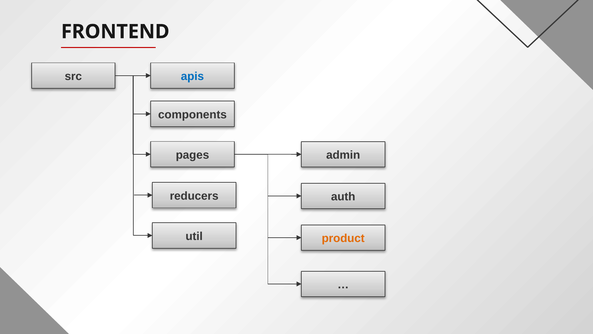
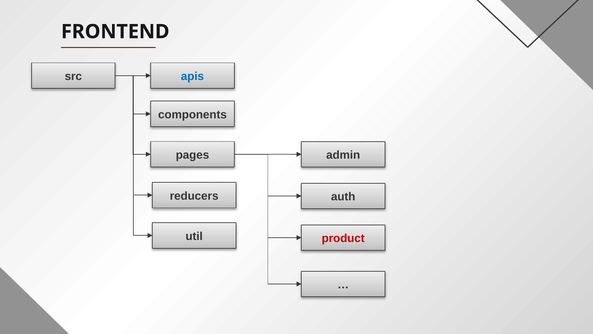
product colour: orange -> red (343, 238)
